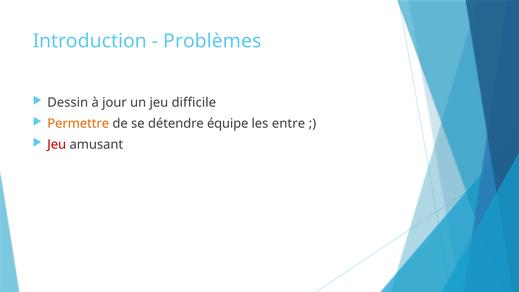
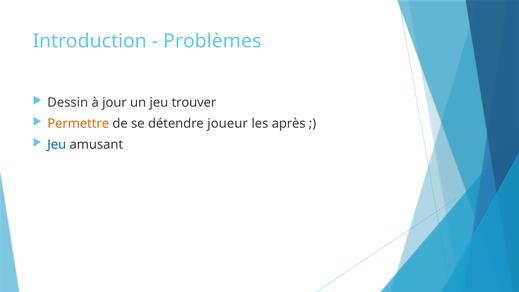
difficile: difficile -> trouver (194, 103)
équipe: équipe -> joueur (228, 124)
entre: entre -> après (289, 124)
Jeu colour: red -> blue (57, 145)
